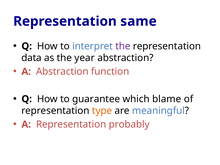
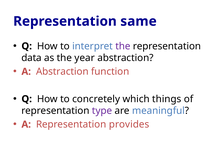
guarantee: guarantee -> concretely (96, 99)
blame: blame -> things (167, 99)
type colour: orange -> purple (102, 111)
probably: probably -> provides (129, 124)
